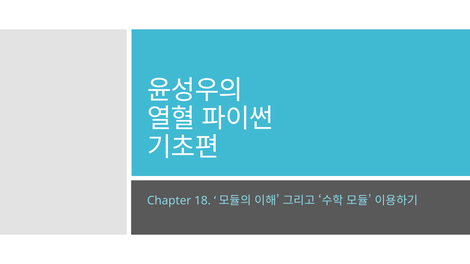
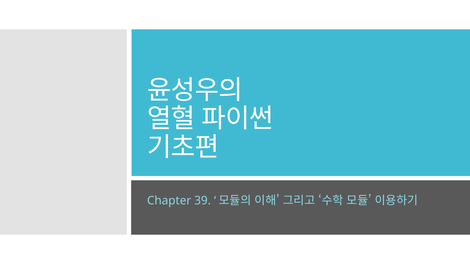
18: 18 -> 39 (203, 201)
